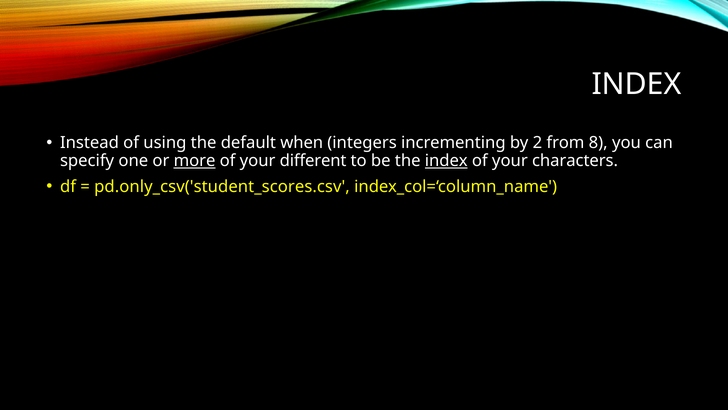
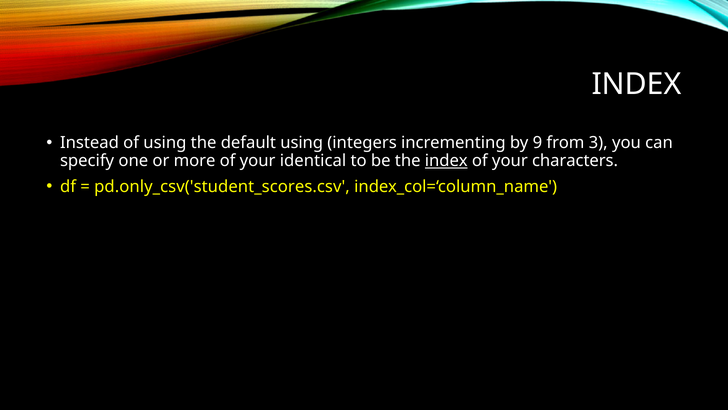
default when: when -> using (302, 143)
2: 2 -> 9 (537, 143)
8: 8 -> 3 (598, 143)
more underline: present -> none (195, 161)
different: different -> identical (313, 161)
